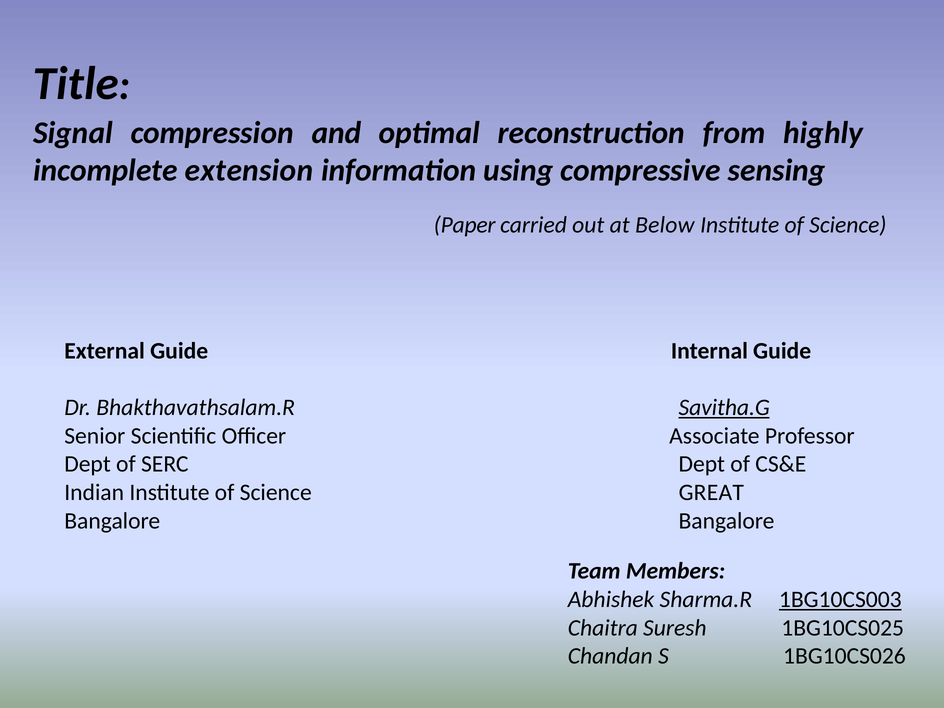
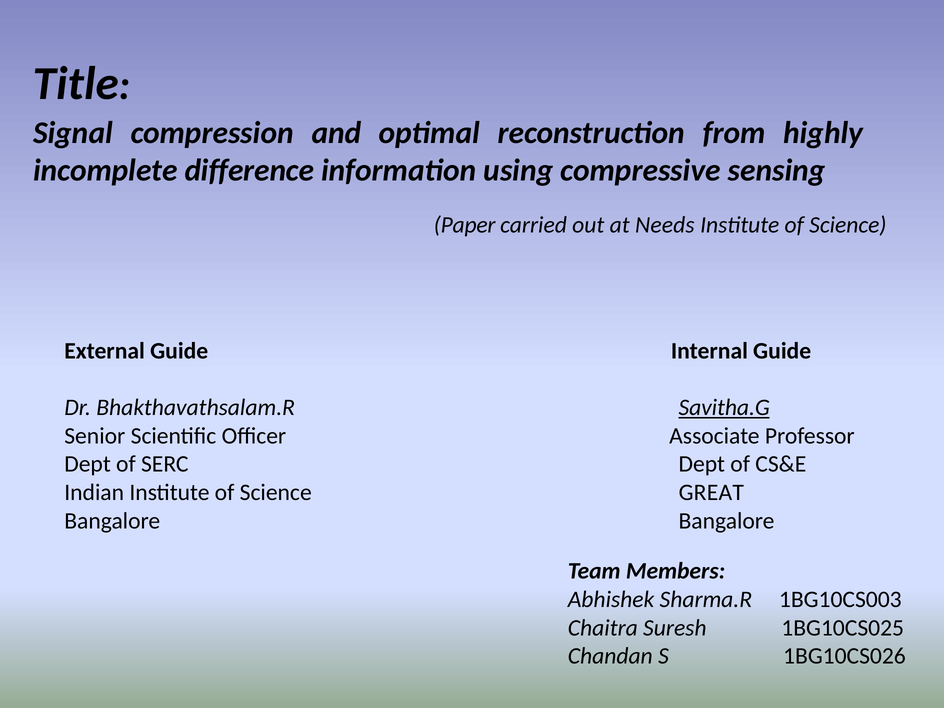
extension: extension -> difference (249, 171)
Below: Below -> Needs (665, 225)
1BG10CS003 underline: present -> none (840, 599)
